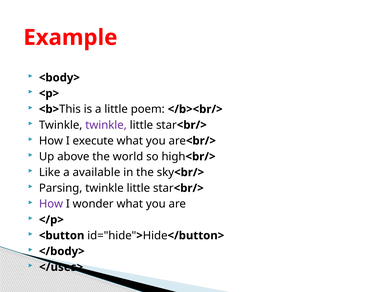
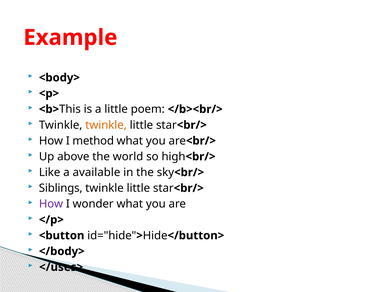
twinkle colour: purple -> orange (106, 125)
execute: execute -> method (93, 141)
Parsing: Parsing -> Siblings (61, 188)
